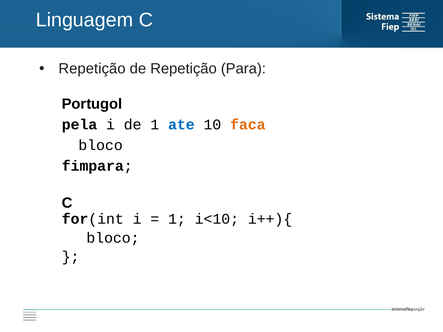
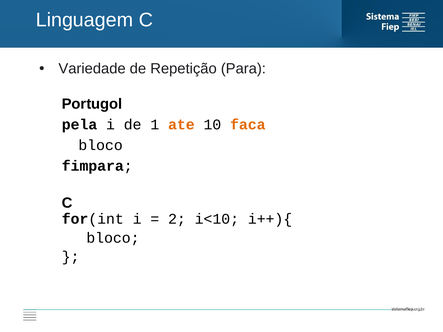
Repetição: Repetição -> Variedade (92, 69)
ate colour: blue -> orange (181, 125)
1: 1 -> 2 (177, 219)
